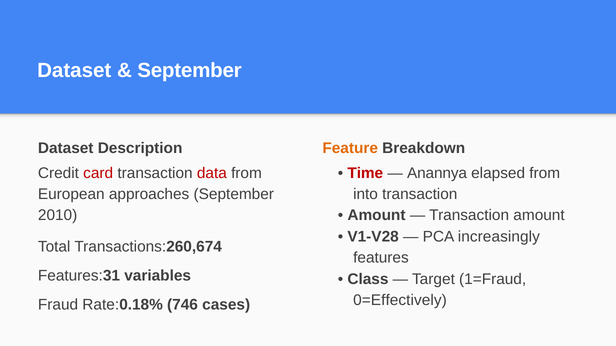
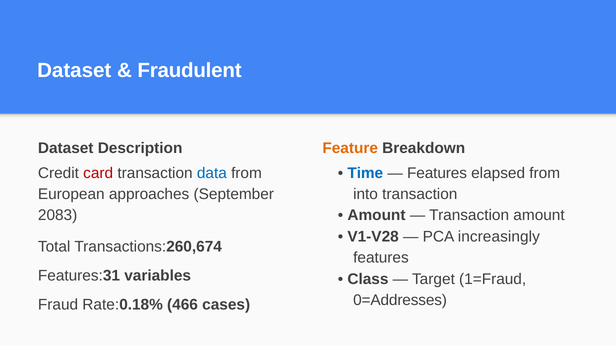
September: September -> Fraudulent (190, 71)
data colour: red -> blue (212, 173)
Time colour: red -> blue (365, 173)
Anannya: Anannya -> Features (437, 173)
2010: 2010 -> 2083 (58, 216)
0=Effectively: 0=Effectively -> 0=Addresses (400, 301)
746: 746 -> 466 (182, 305)
